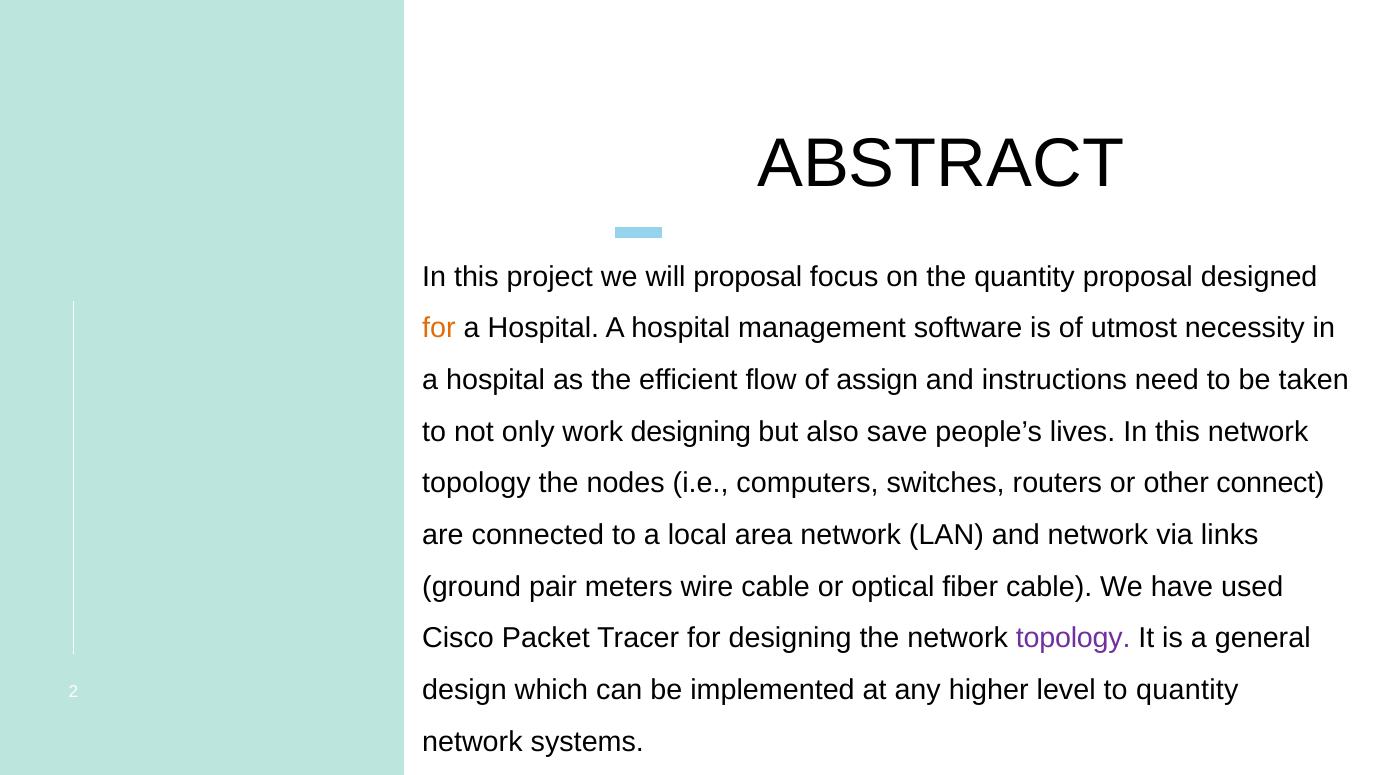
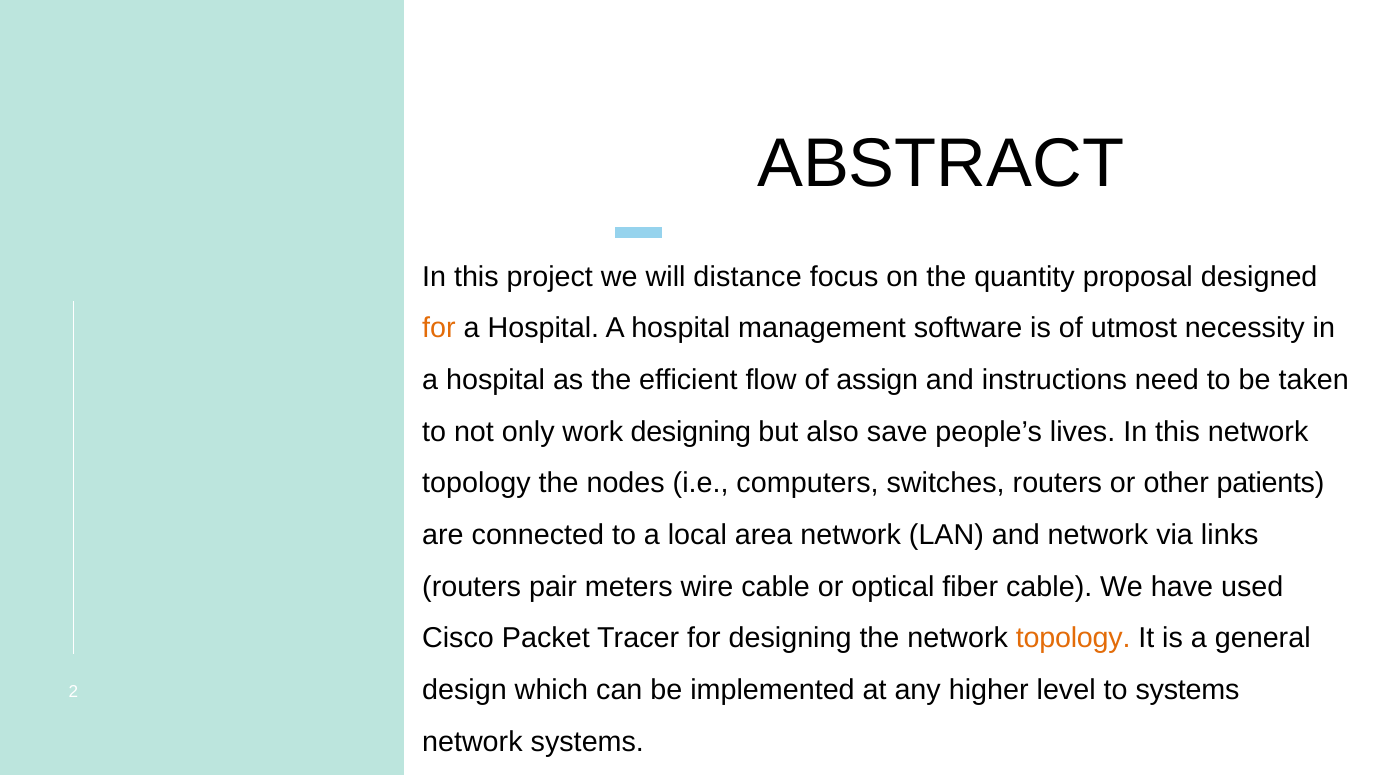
will proposal: proposal -> distance (748, 276)
connect: connect -> patients (1270, 483)
ground: ground -> routers (472, 586)
topology colour: purple -> orange (1073, 638)
to quantity: quantity -> systems (1188, 689)
